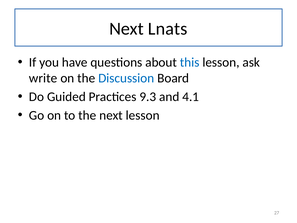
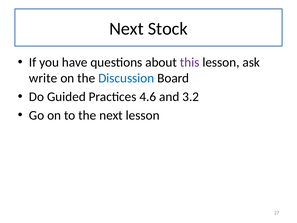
Lnats: Lnats -> Stock (168, 29)
this colour: blue -> purple (190, 62)
9.3: 9.3 -> 4.6 (148, 97)
4.1: 4.1 -> 3.2 (191, 97)
